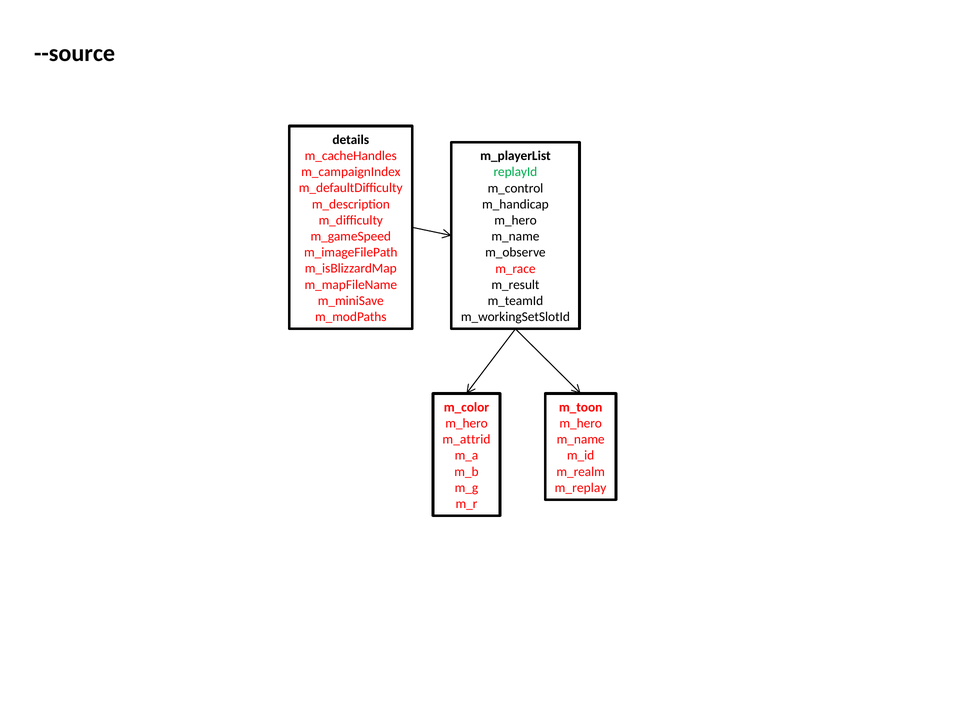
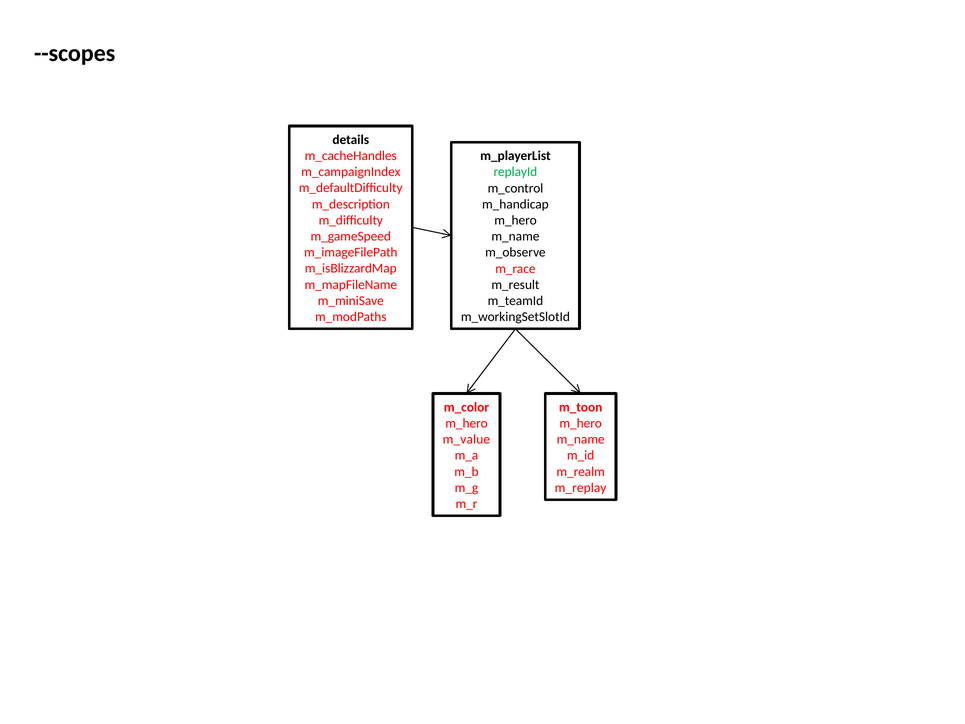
--source: --source -> --scopes (75, 53)
m_attrid: m_attrid -> m_value (466, 439)
